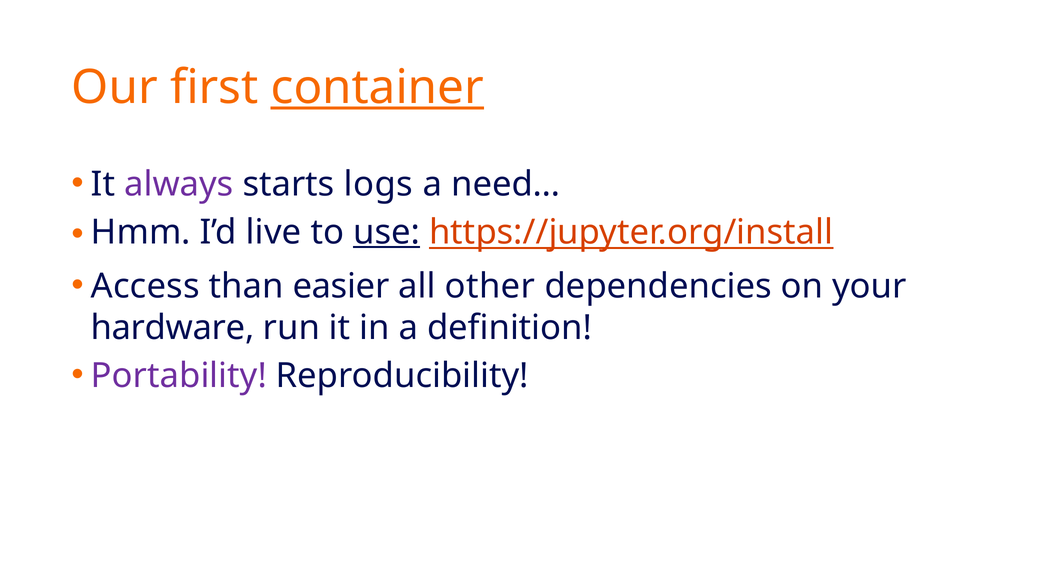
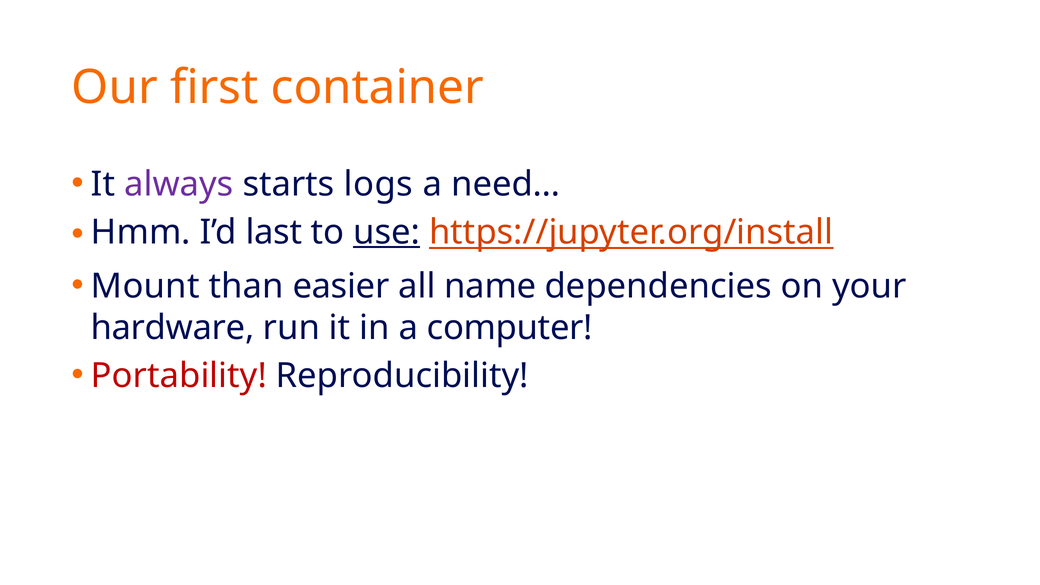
container underline: present -> none (377, 87)
live: live -> last (274, 232)
Access: Access -> Mount (145, 286)
other: other -> name (490, 286)
definition: definition -> computer (510, 328)
Portability colour: purple -> red (179, 376)
